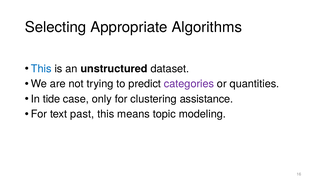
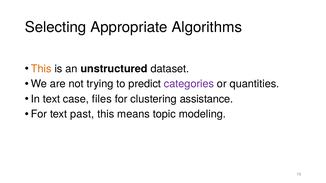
This colour: blue -> orange (41, 69)
In tide: tide -> text (52, 99)
only: only -> files (102, 99)
